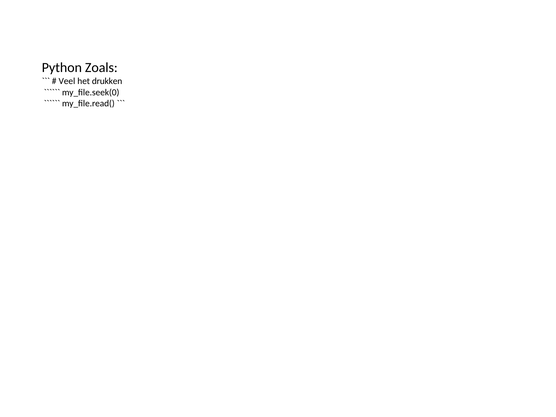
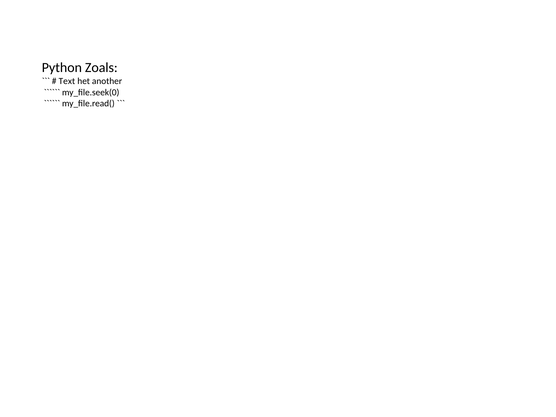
Veel: Veel -> Text (67, 81)
drukken: drukken -> another (107, 81)
